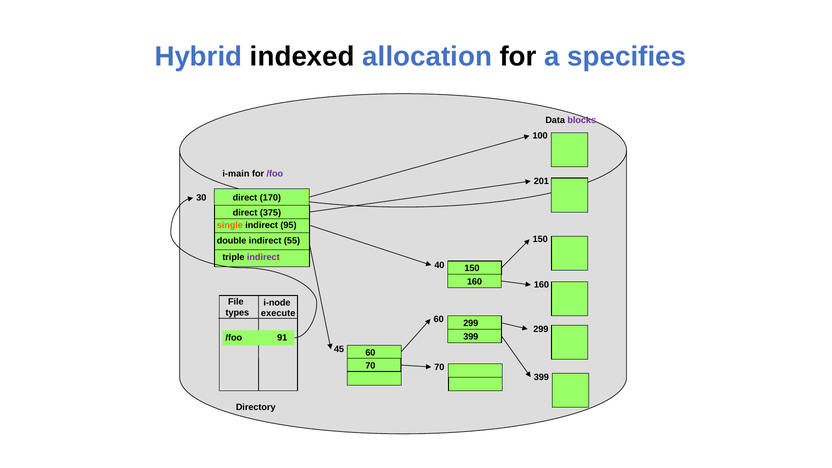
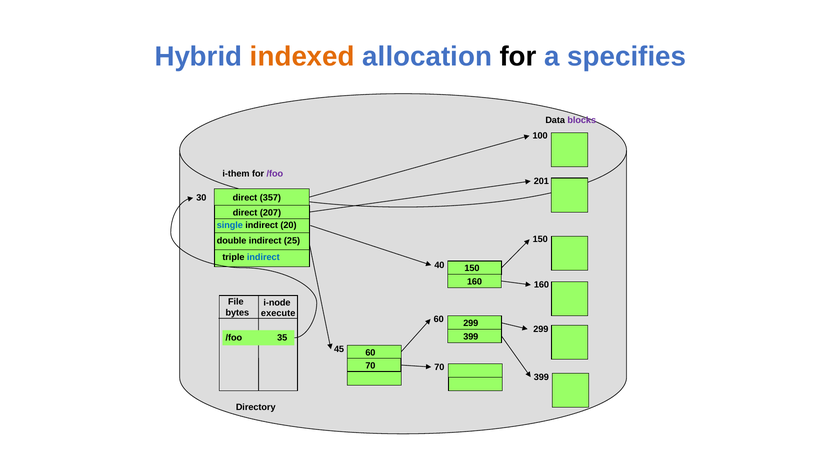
indexed colour: black -> orange (302, 57)
i-main: i-main -> i-them (236, 174)
170: 170 -> 357 (270, 198)
375: 375 -> 207 (270, 213)
single colour: orange -> blue (230, 225)
95: 95 -> 20 (288, 225)
55: 55 -> 25 (292, 241)
indirect colour: purple -> blue (263, 257)
types: types -> bytes (237, 313)
91: 91 -> 35 (282, 338)
